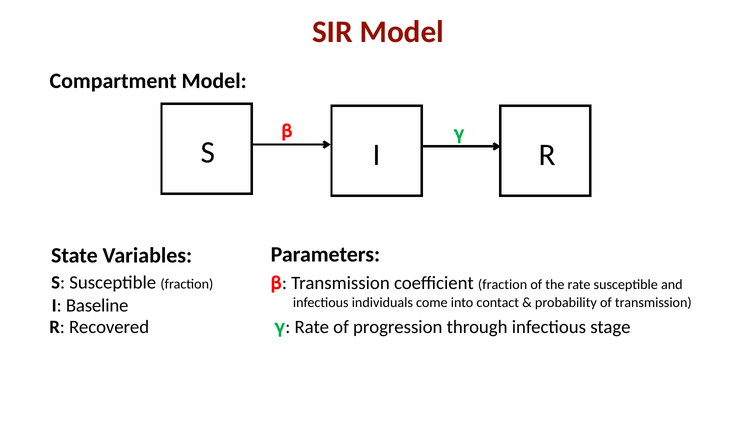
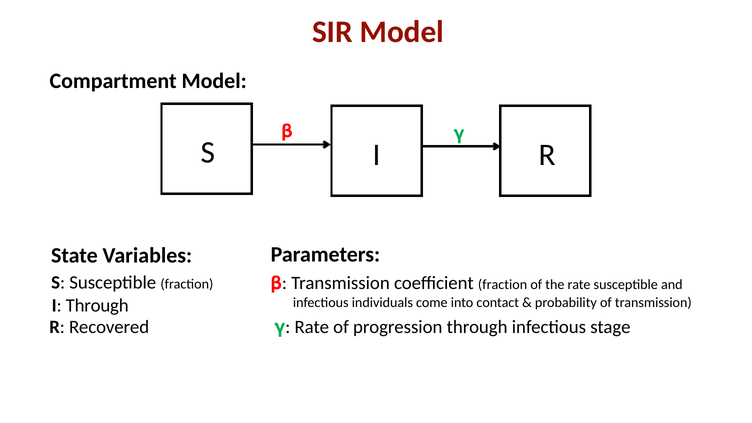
I Baseline: Baseline -> Through (97, 306)
